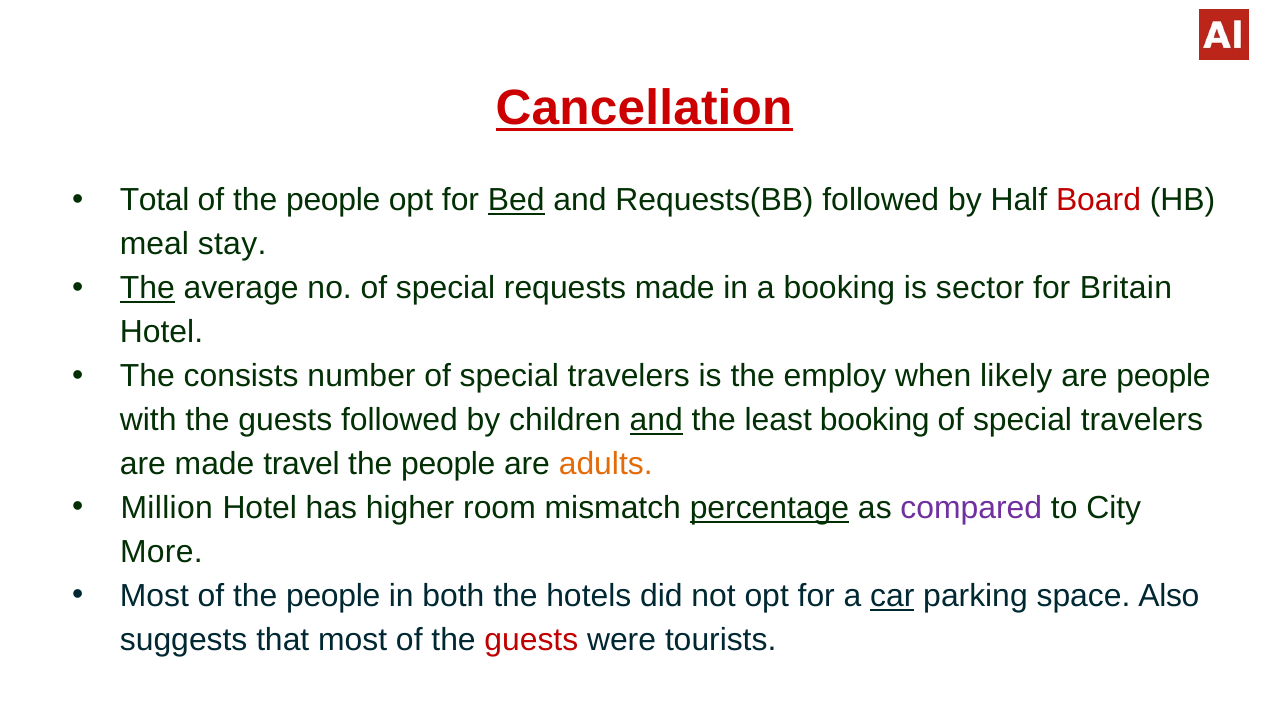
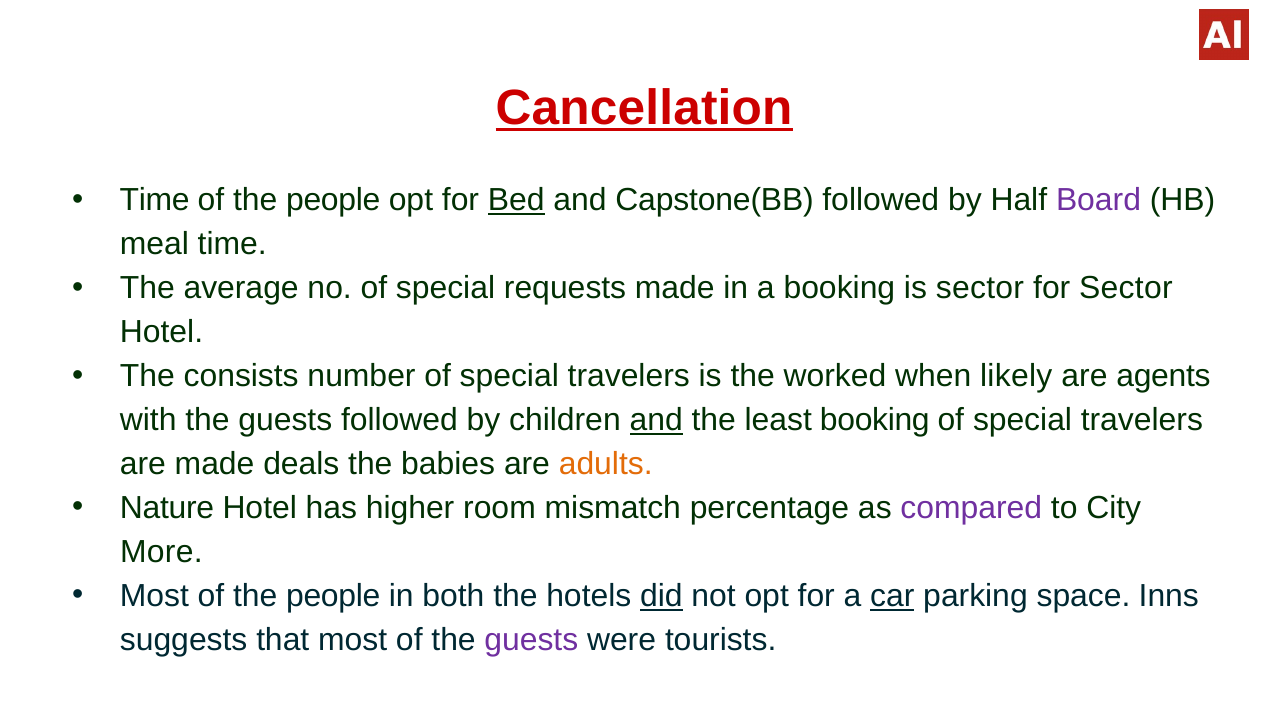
Total: Total -> Time (155, 201)
Requests(BB: Requests(BB -> Capstone(BB (715, 201)
Board colour: red -> purple (1099, 201)
meal stay: stay -> time (232, 244)
The underline: present -> none (147, 288)
for Britain: Britain -> Sector (1126, 288)
employ: employ -> worked (835, 376)
are people: people -> agents (1163, 376)
travel: travel -> deals (301, 464)
people: people -> babies (448, 464)
Million: Million -> Nature (167, 508)
percentage underline: present -> none (769, 508)
did underline: none -> present (661, 596)
Also: Also -> Inns (1169, 596)
guests colour: red -> purple (531, 640)
